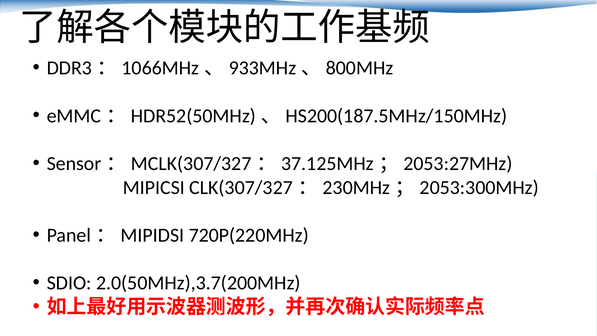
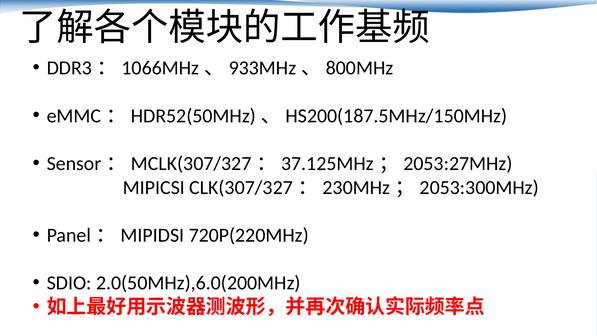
2.0(50MHz),3.7(200MHz: 2.0(50MHz),3.7(200MHz -> 2.0(50MHz),6.0(200MHz (198, 283)
